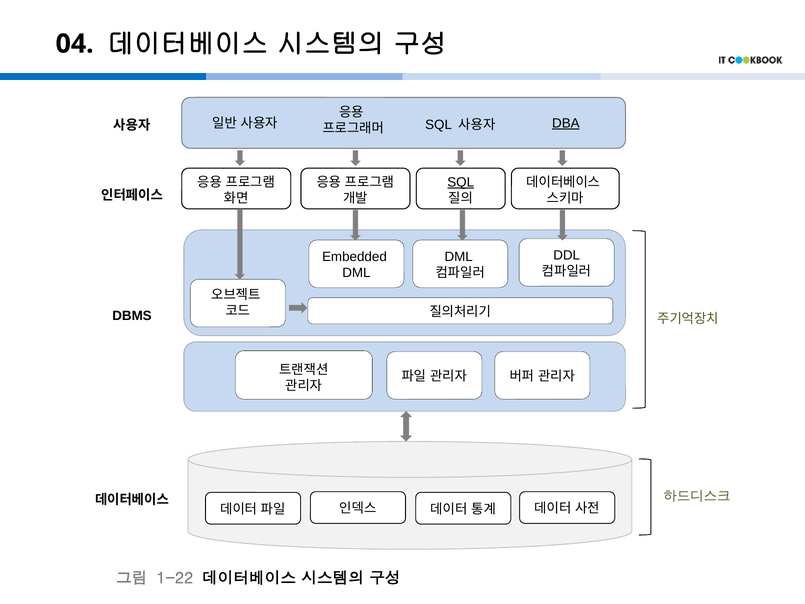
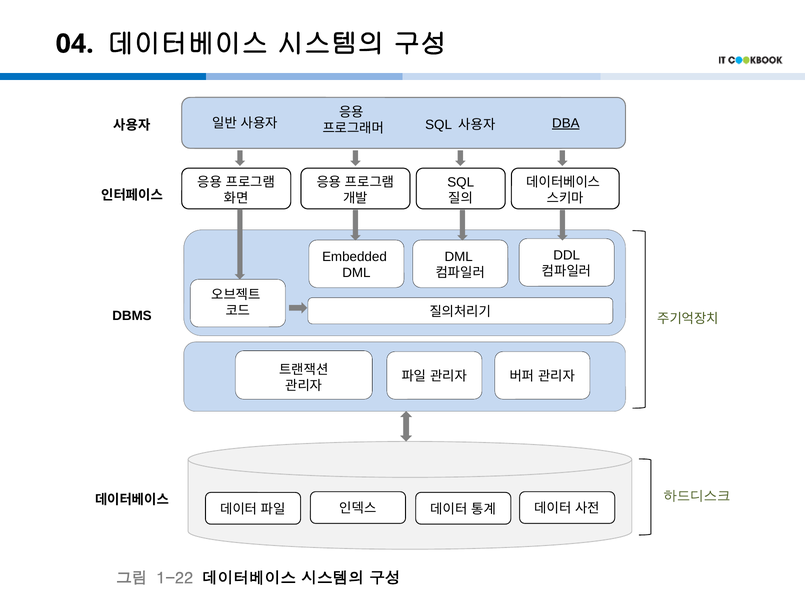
SQL underline: present -> none (461, 182)
